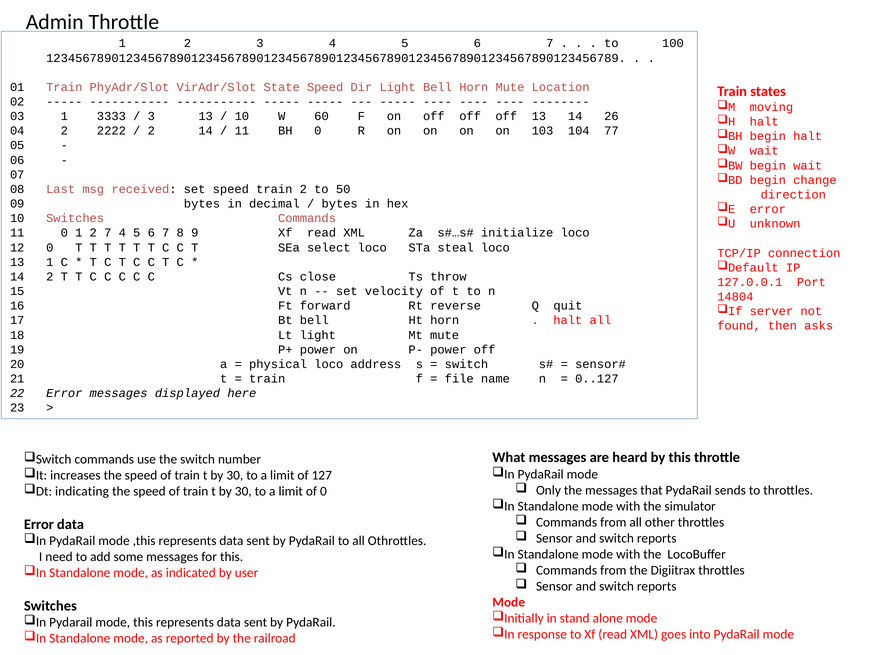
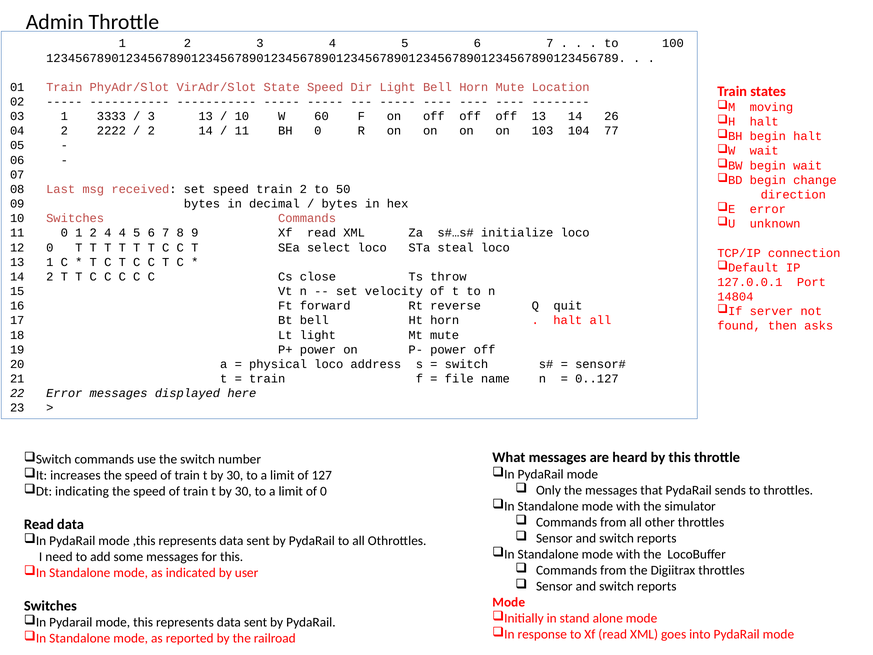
2 7: 7 -> 4 (108, 233)
Error: Error -> Read (39, 524)
